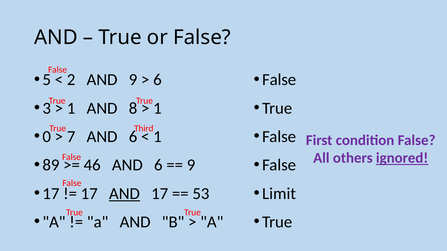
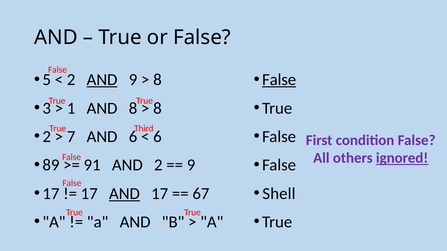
AND underline: none -> present (102, 80)
6: 6 -> 8 (157, 80)
False underline: none -> present (279, 80)
1: 1 -> 8 (157, 108)
0: 0 -> 2 (47, 137)
1: 1 -> 6 (157, 137)
46: 46 -> 91 (92, 165)
6: 6 -> 2 (158, 165)
53: 53 -> 67 (201, 194)
Limit: Limit -> Shell (279, 194)
